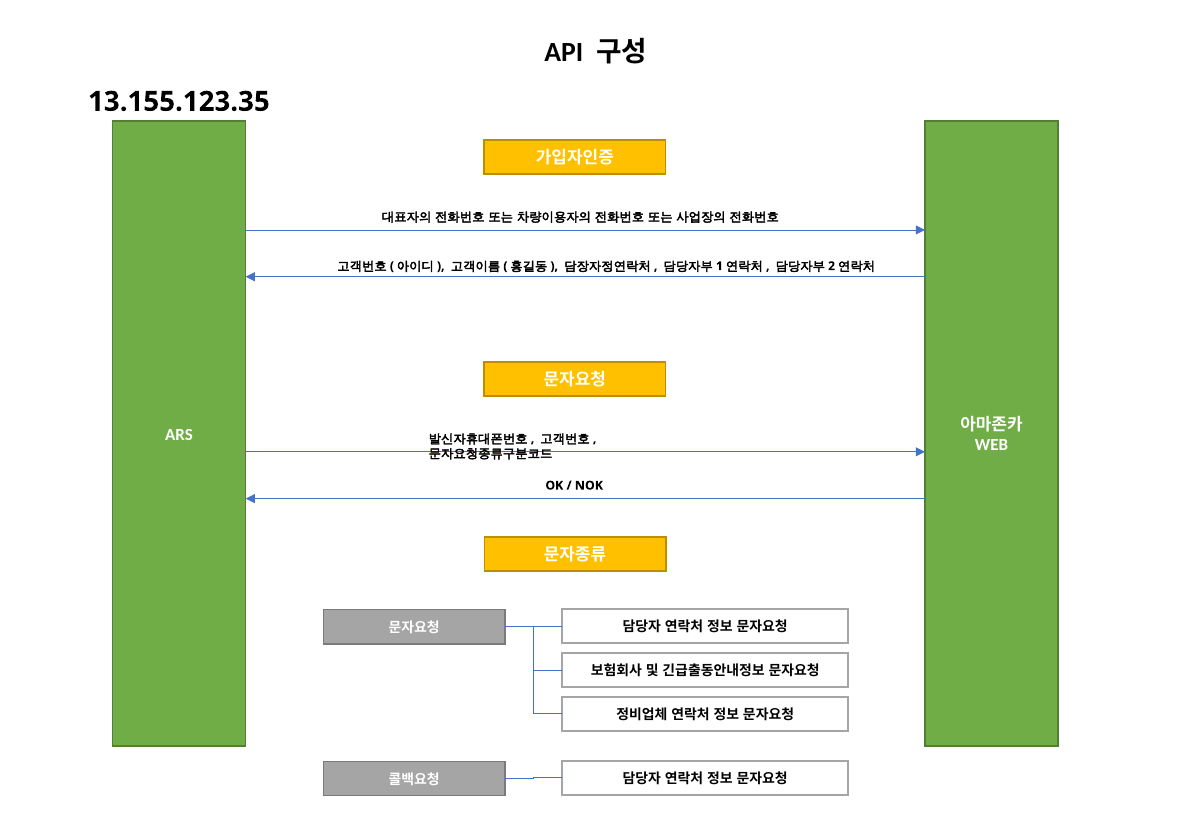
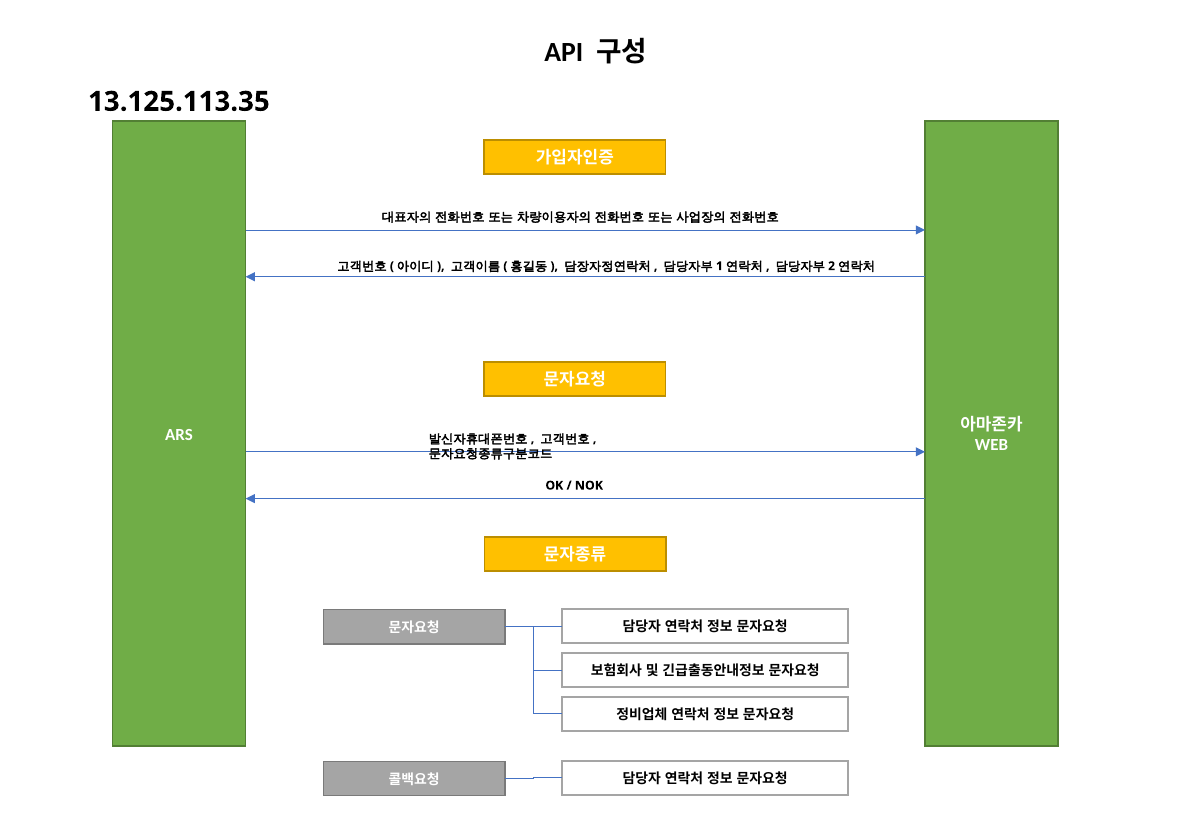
13.155.123.35: 13.155.123.35 -> 13.125.113.35 (179, 102)
